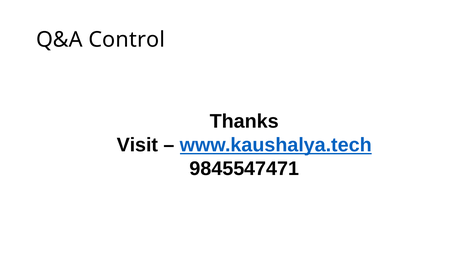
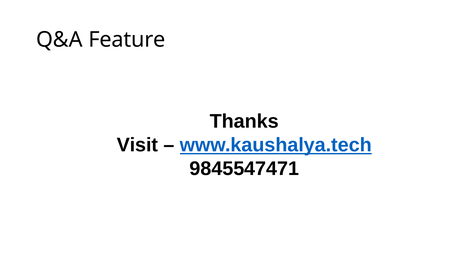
Control: Control -> Feature (127, 40)
